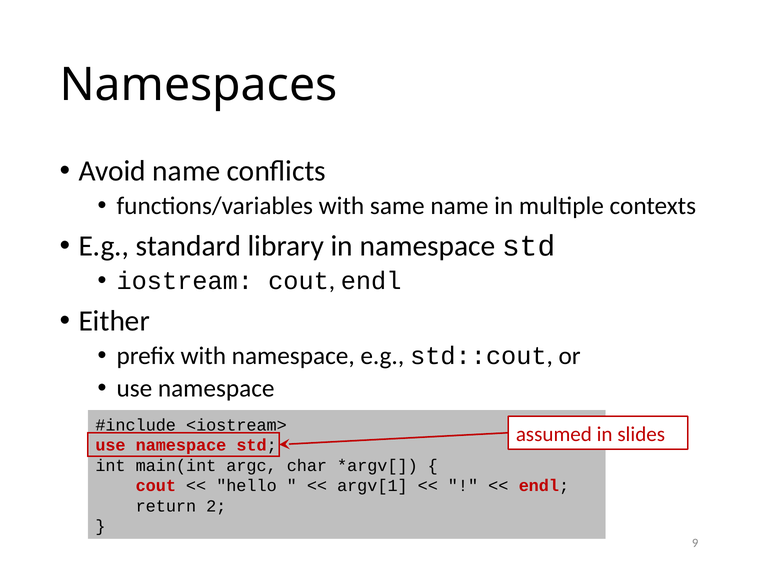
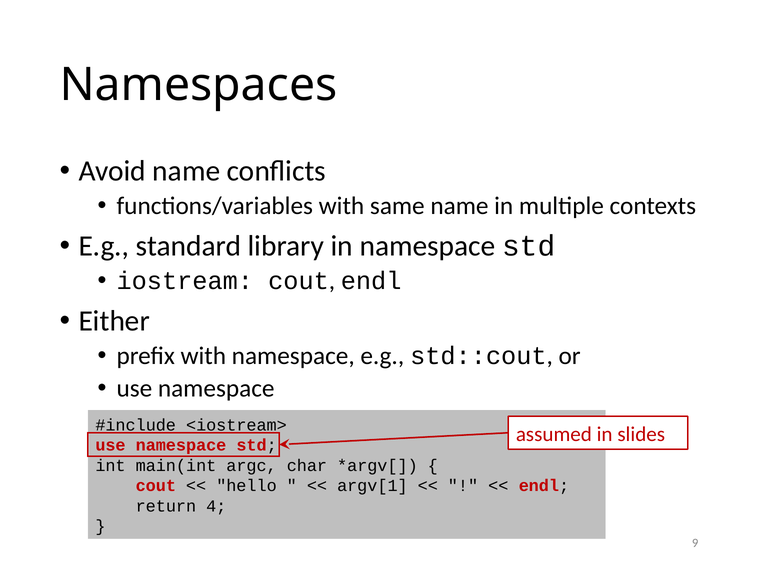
2: 2 -> 4 (216, 505)
